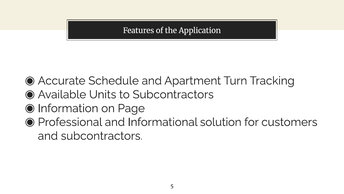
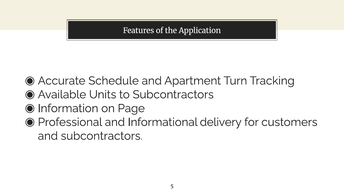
solution: solution -> delivery (221, 122)
